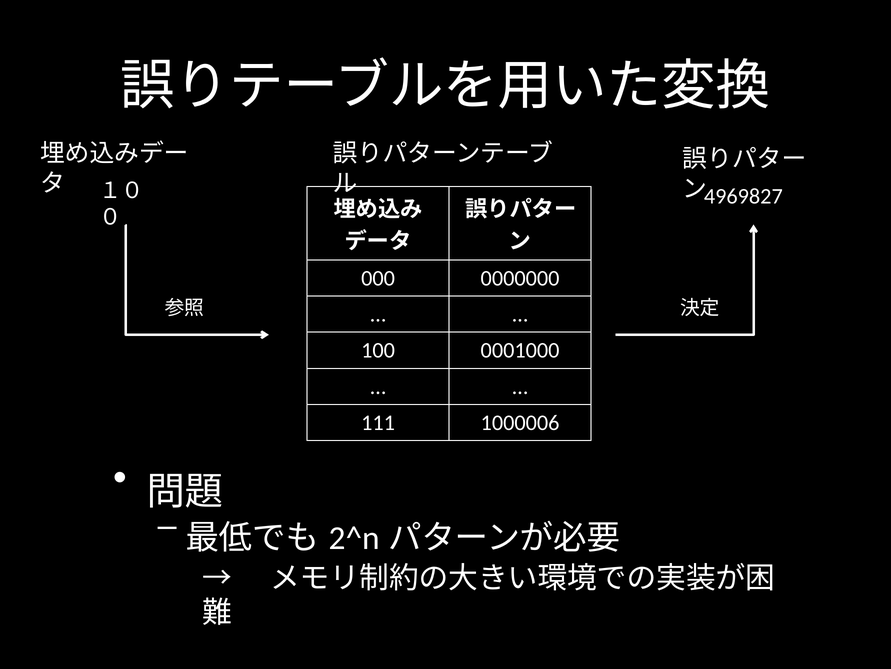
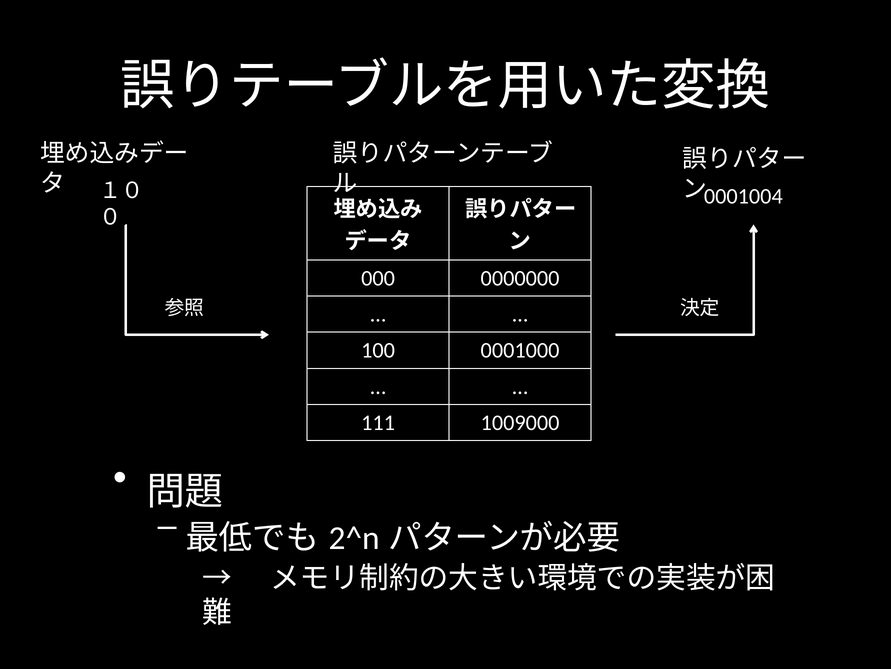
4969827: 4969827 -> 0001004 (743, 196)
1000006: 1000006 -> 1009000 (520, 422)
